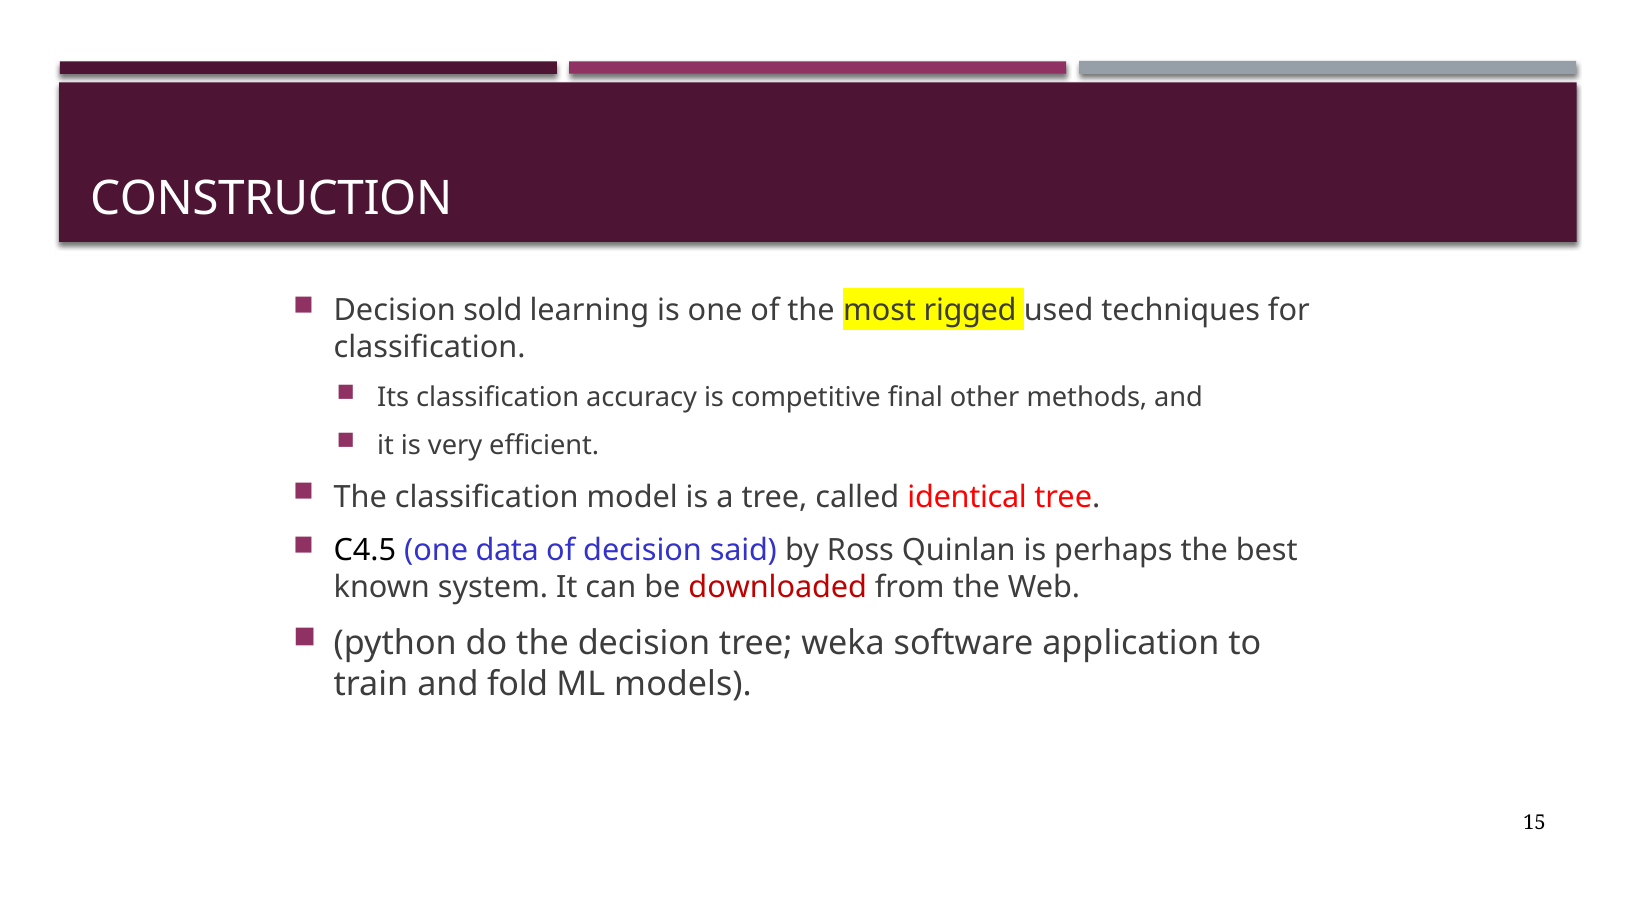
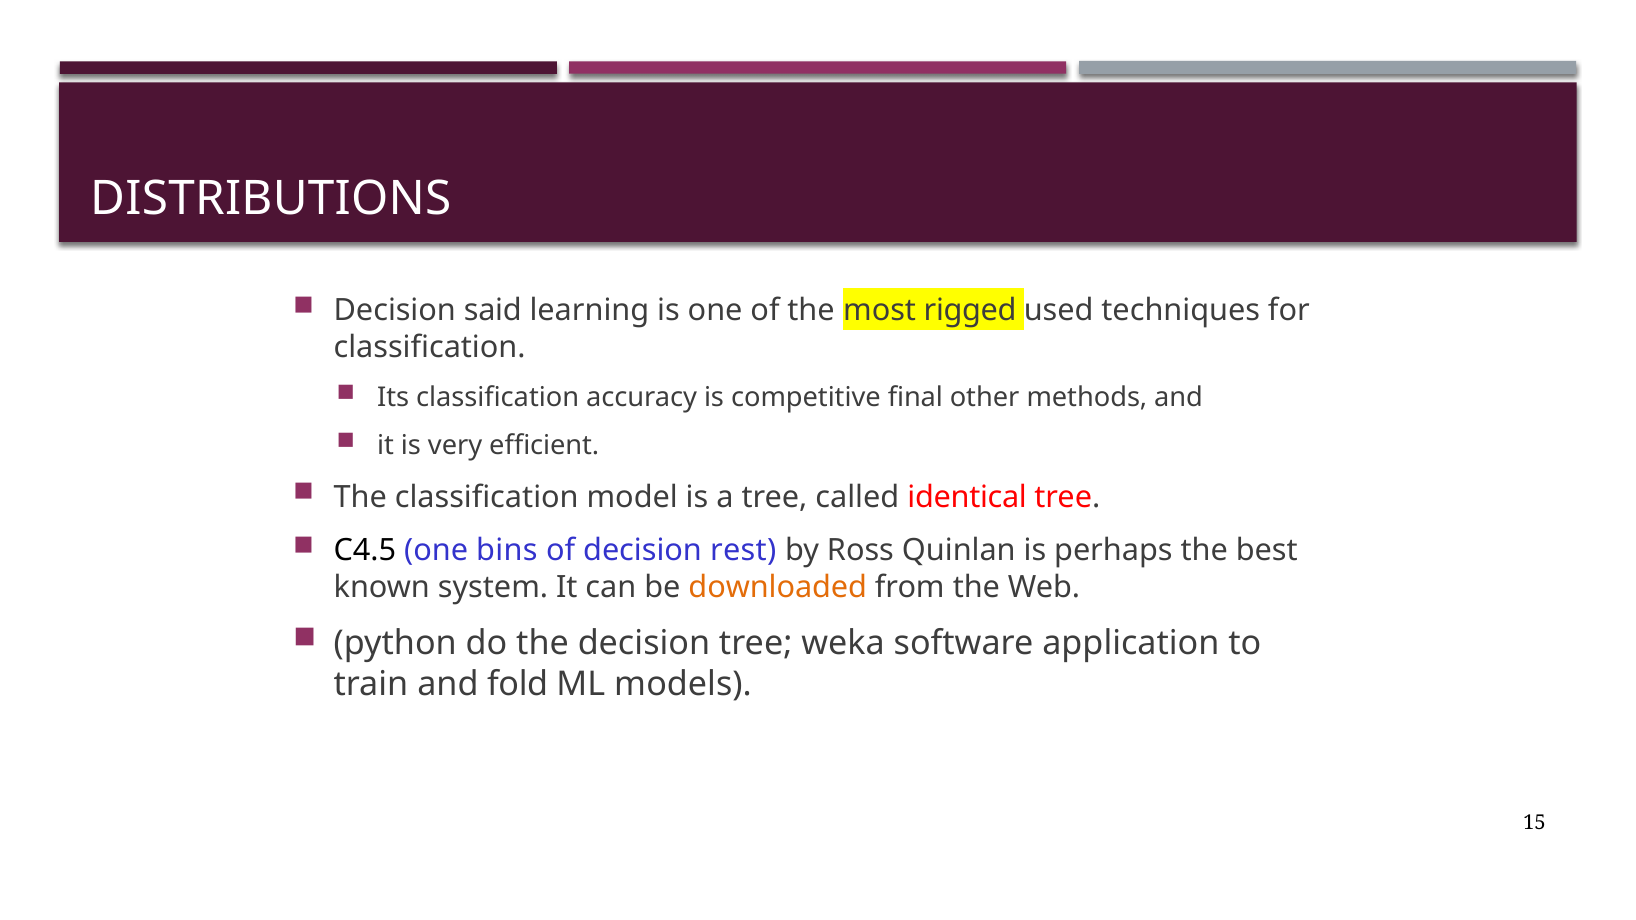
CONSTRUCTION: CONSTRUCTION -> DISTRIBUTIONS (271, 199)
sold: sold -> said (493, 311)
data: data -> bins (507, 551)
said: said -> rest (743, 551)
downloaded colour: red -> orange (778, 587)
